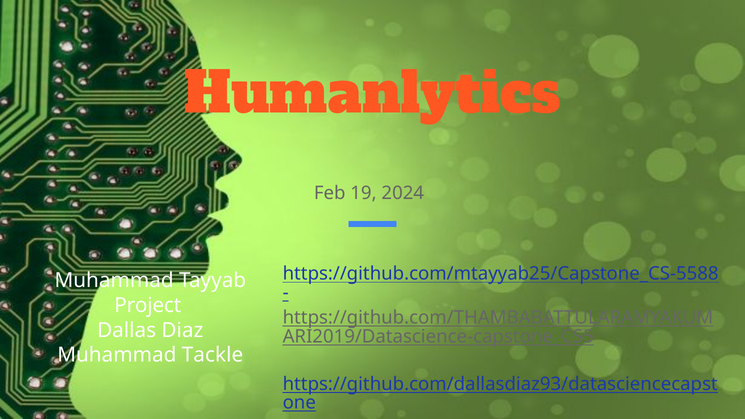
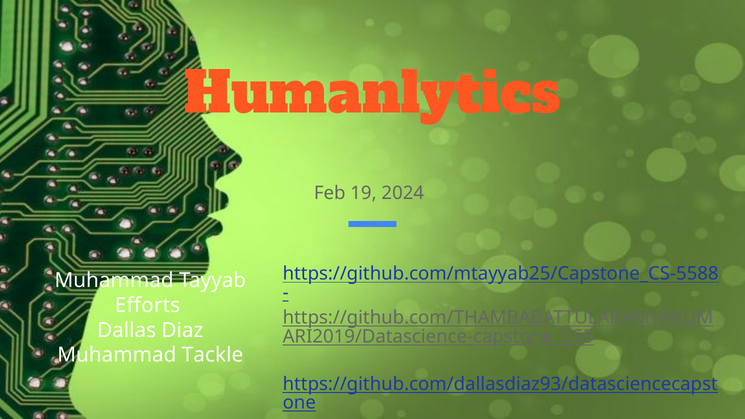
Project: Project -> Efforts (148, 305)
